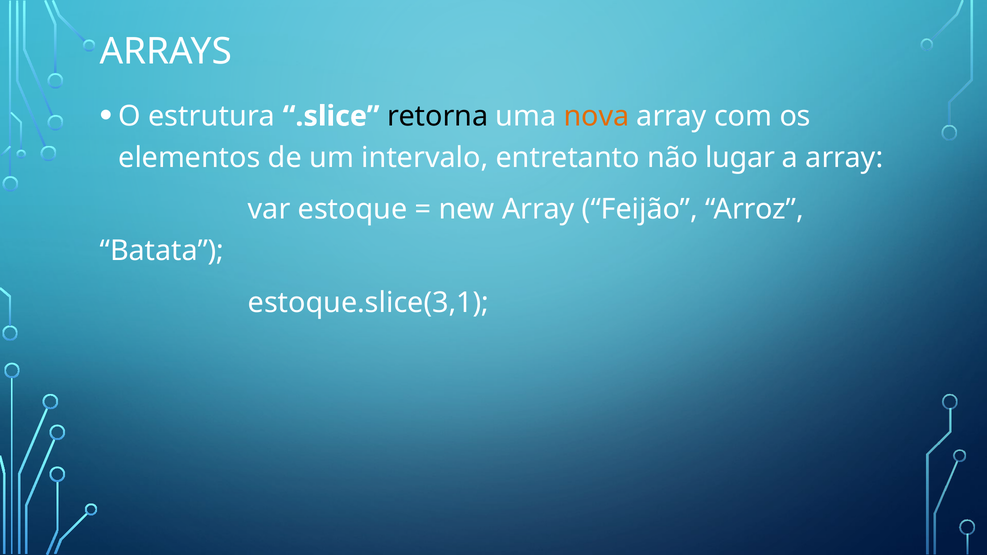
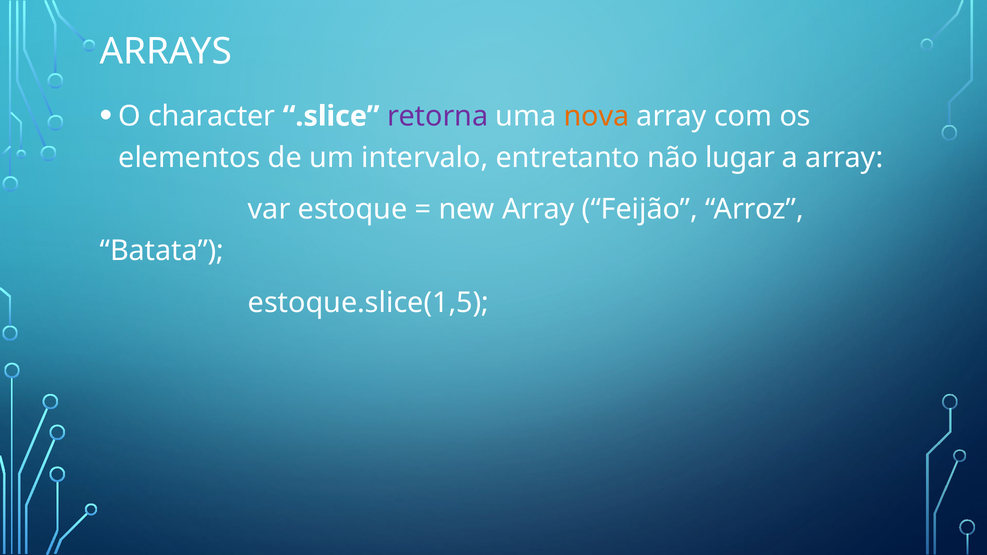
estrutura: estrutura -> character (212, 116)
retorna colour: black -> purple (438, 116)
estoque.slice(3,1: estoque.slice(3,1 -> estoque.slice(1,5 (368, 303)
